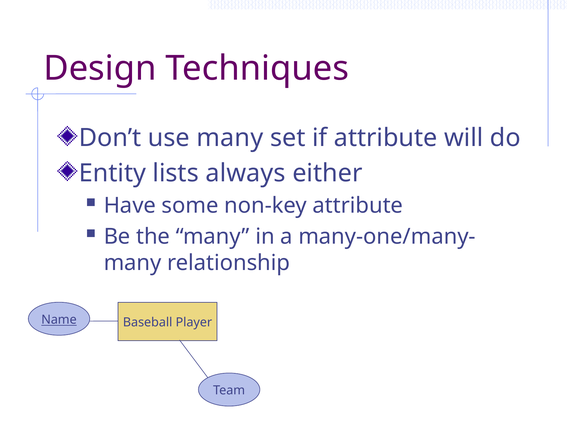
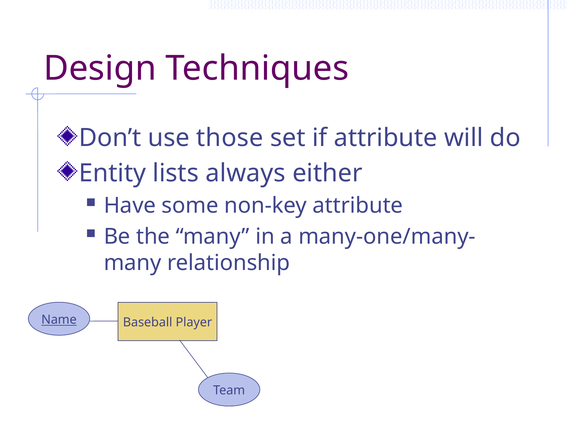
use many: many -> those (230, 138)
